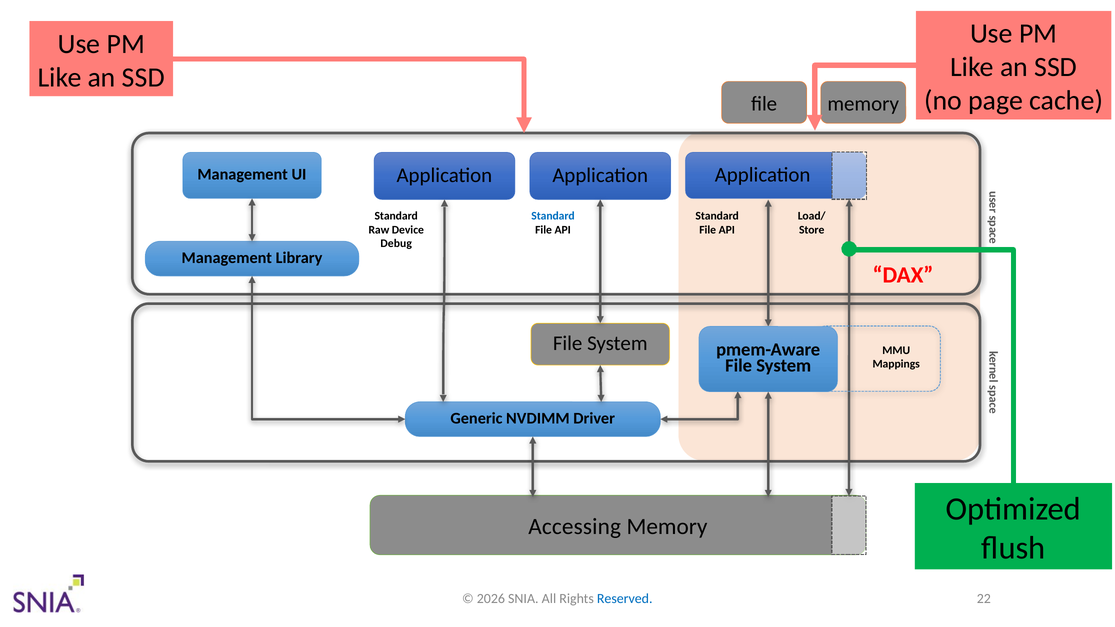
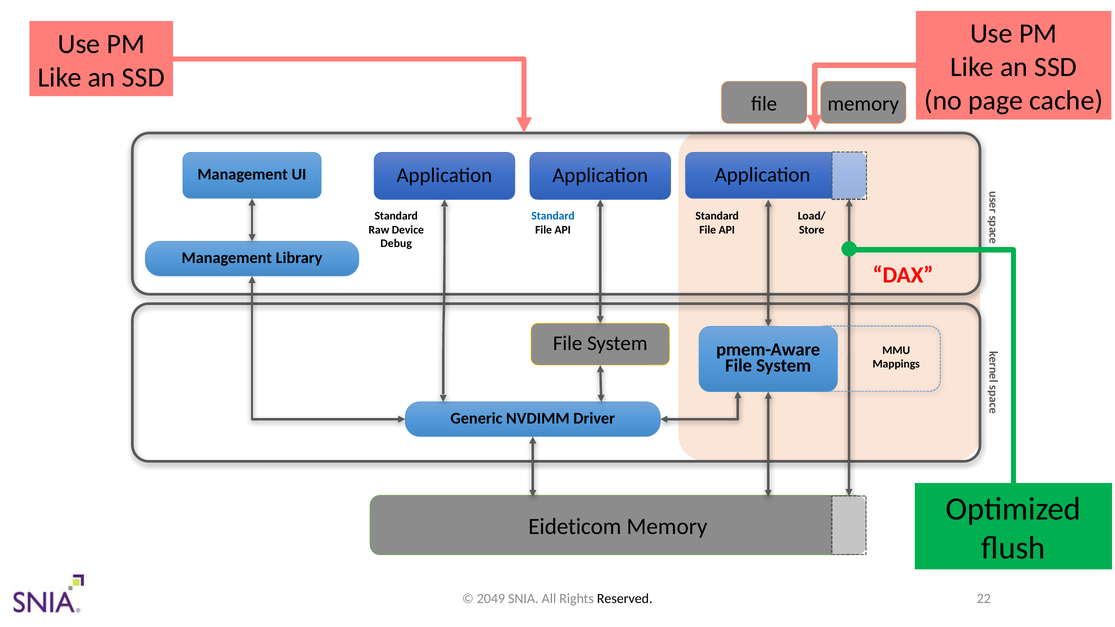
Accessing: Accessing -> Eideticom (575, 527)
2026: 2026 -> 2049 (491, 599)
Reserved colour: blue -> black (625, 599)
